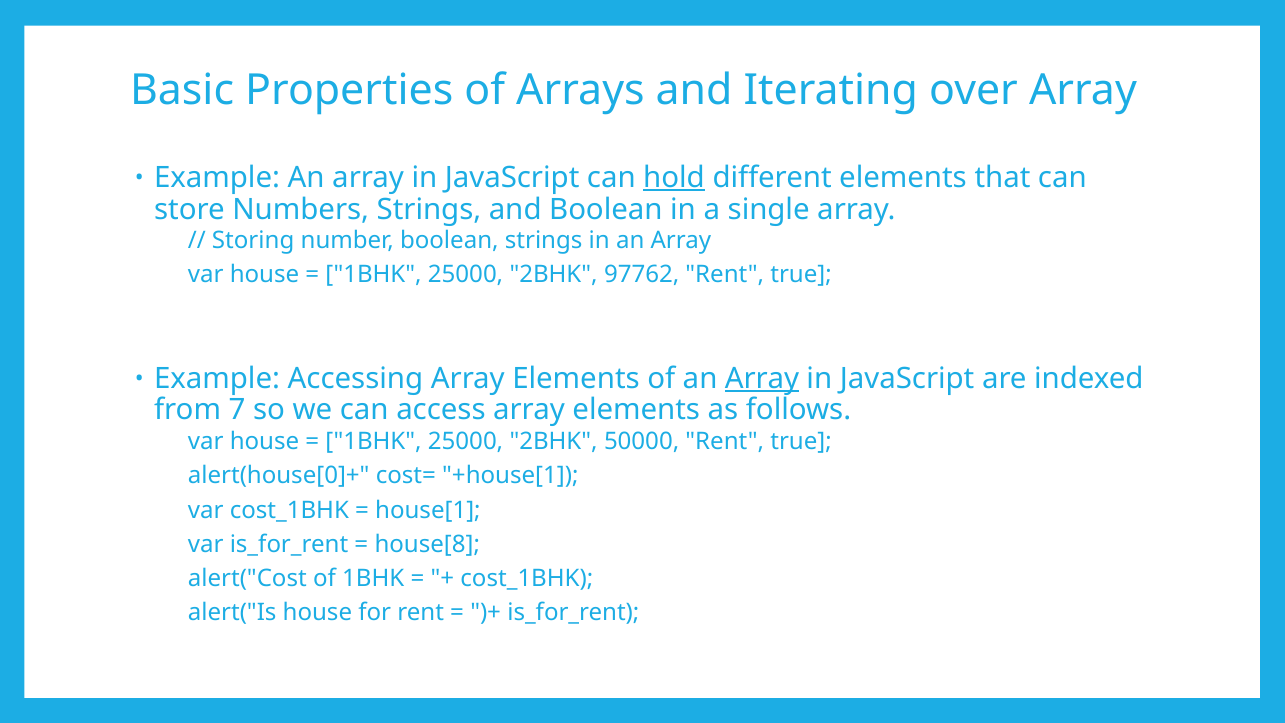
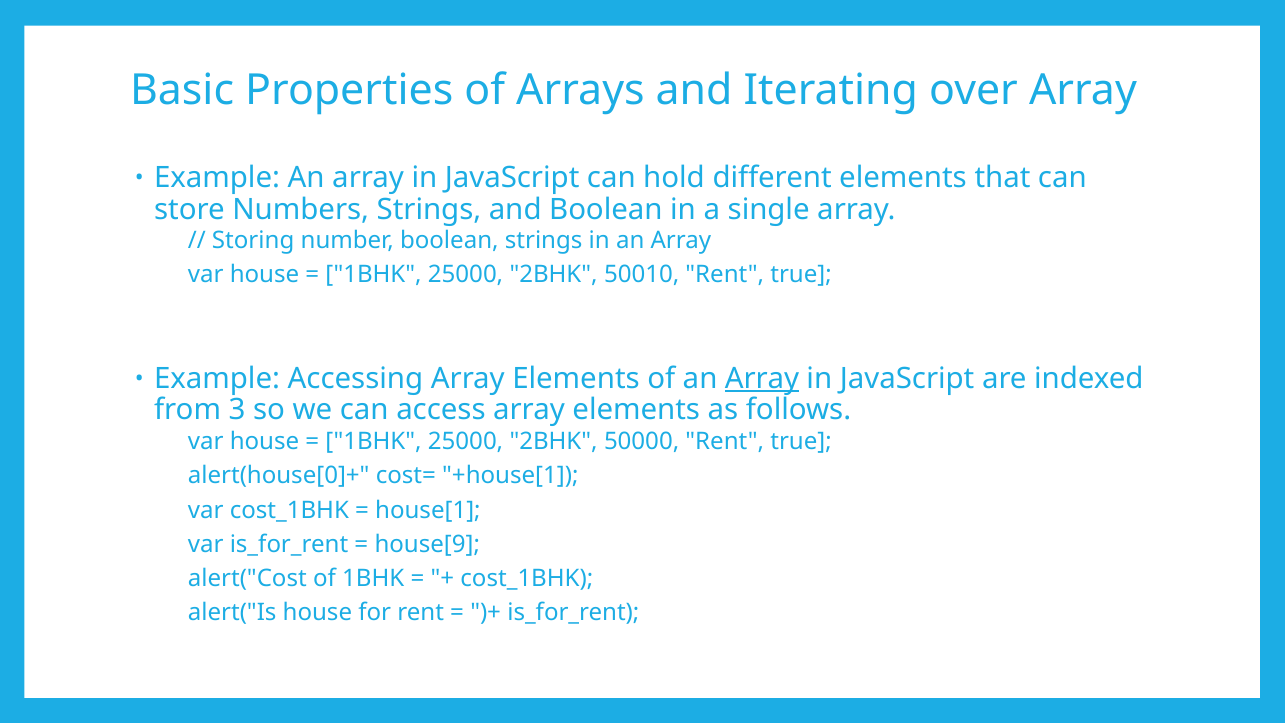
hold underline: present -> none (674, 177)
97762: 97762 -> 50010 (642, 275)
7: 7 -> 3 (237, 410)
house[8: house[8 -> house[9 (427, 544)
